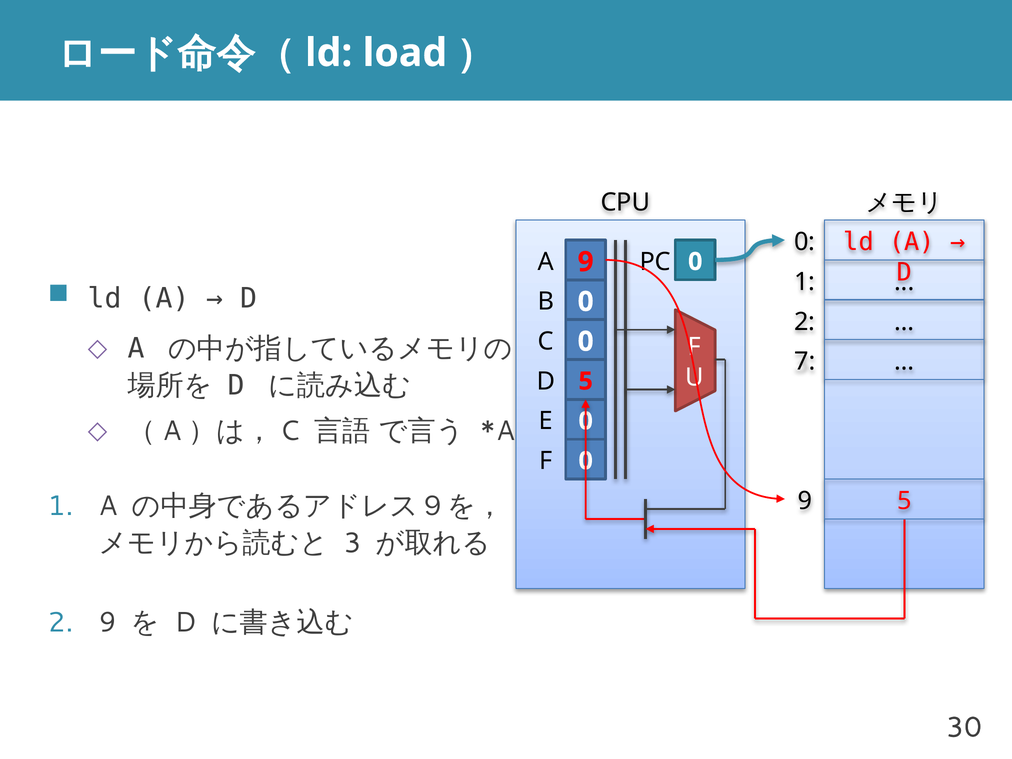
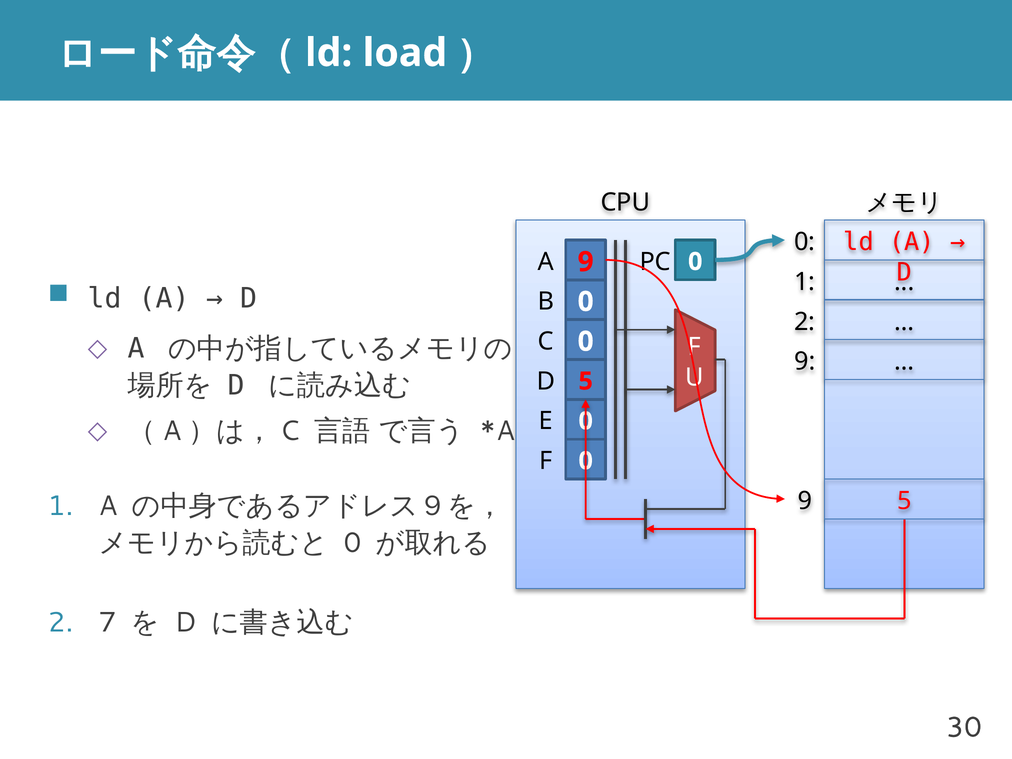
7: 7 -> 9 (805, 362)
3: 3 -> 0 (353, 543)
2 9: 9 -> 7 (107, 622)
